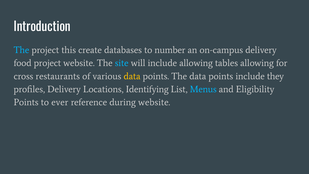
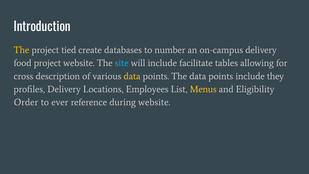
The colour: light blue -> yellow (21, 50)
this: this -> tied (69, 50)
include allowing: allowing -> facilitate (196, 63)
restaurants: restaurants -> description (58, 76)
Identifying: Identifying -> Employees (147, 89)
Menus colour: light blue -> yellow (203, 89)
Points: Points -> Order (26, 102)
